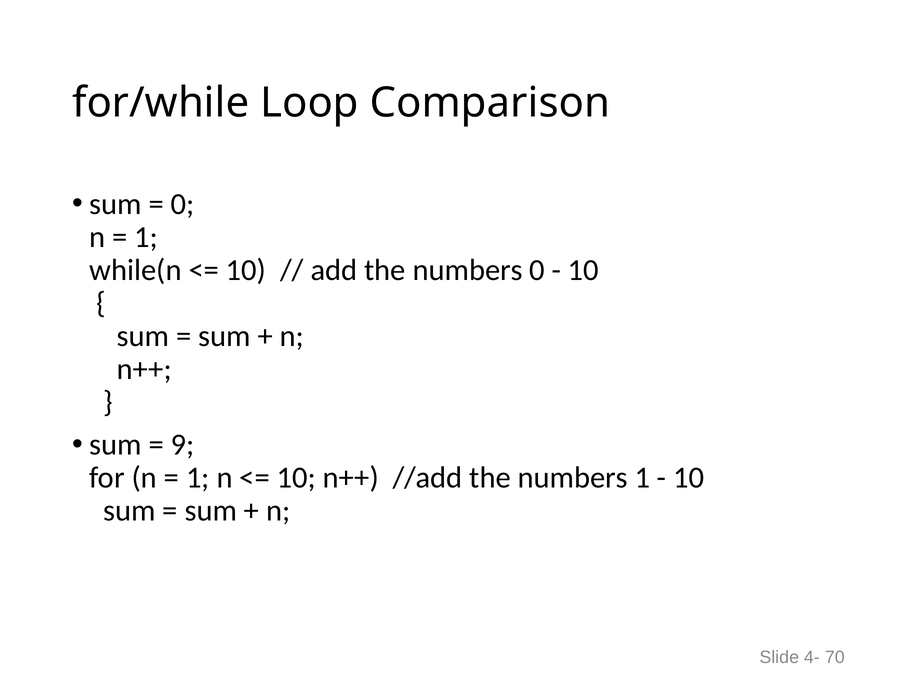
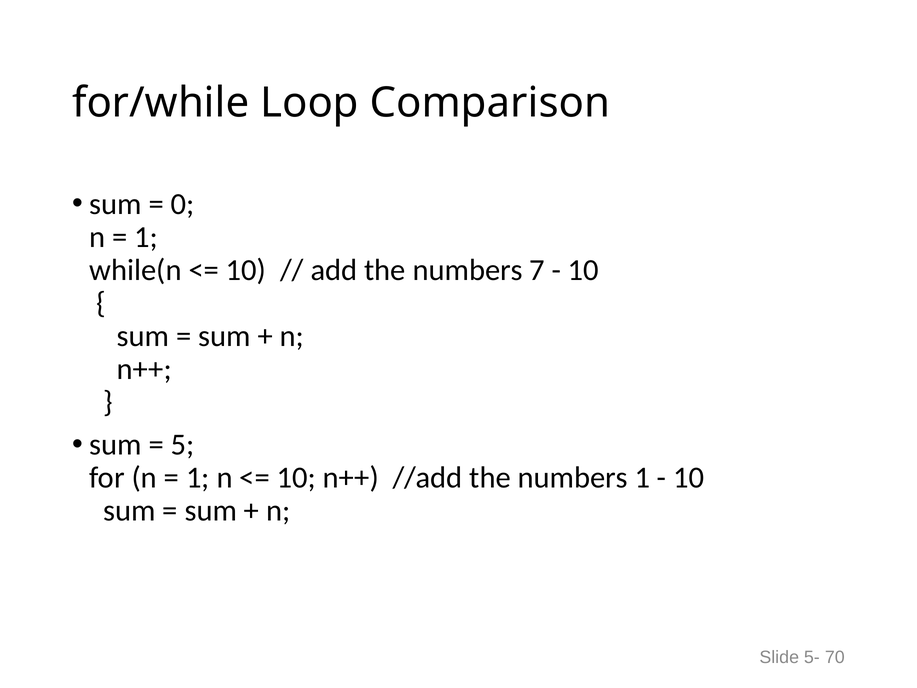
numbers 0: 0 -> 7 (537, 270)
9: 9 -> 5 (183, 445)
4-: 4- -> 5- (812, 657)
